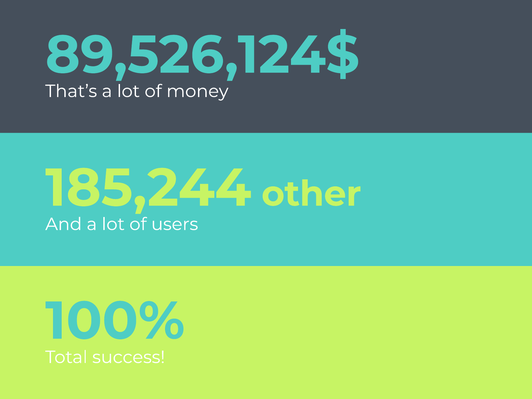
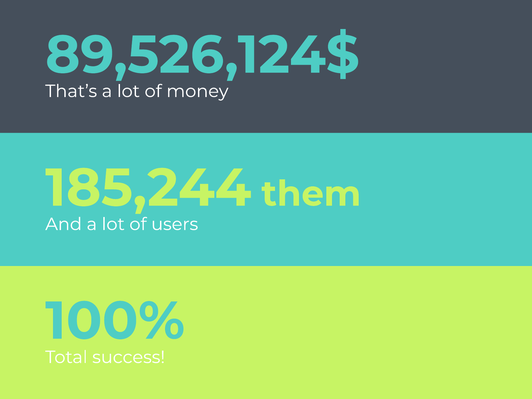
other: other -> them (311, 194)
